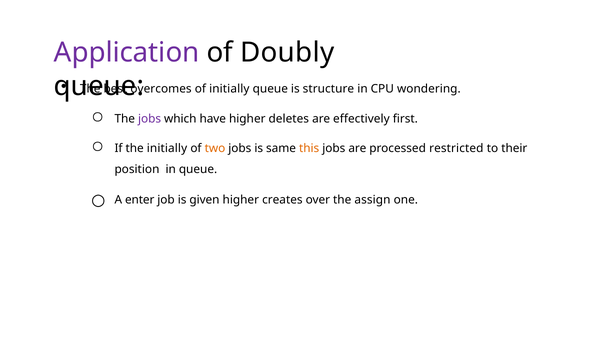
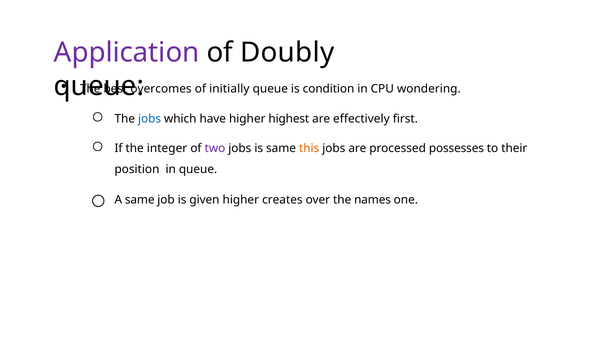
structure: structure -> condition (329, 89)
jobs colour: purple -> blue (150, 119)
deletes: deletes -> highest (289, 119)
the initially: initially -> integer (167, 148)
two colour: orange -> purple (215, 148)
restricted: restricted -> possesses (456, 148)
A enter: enter -> same (140, 200)
assign: assign -> names (373, 200)
